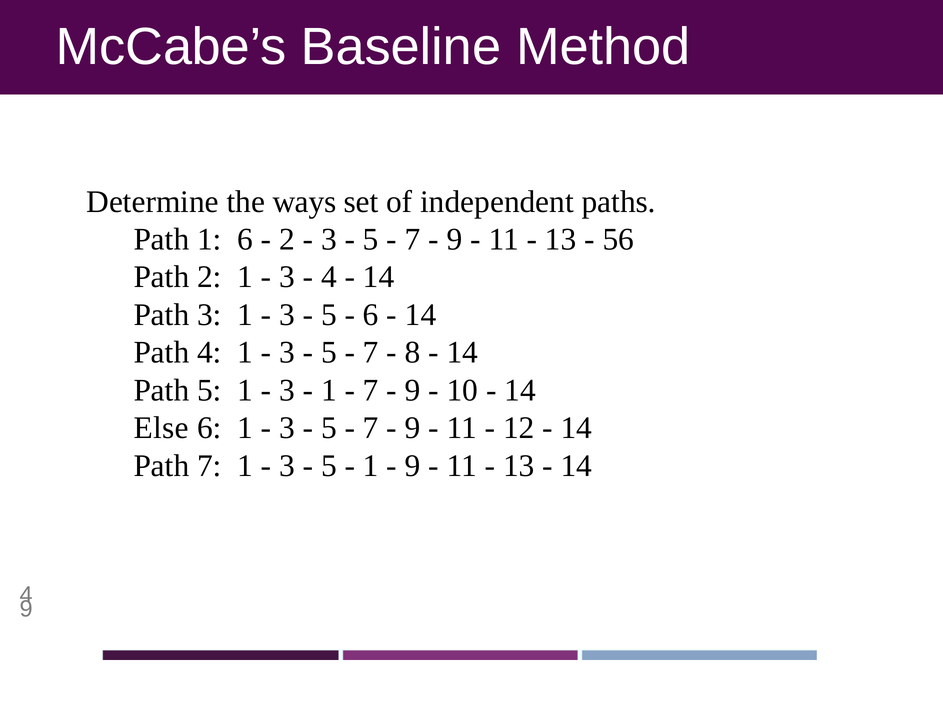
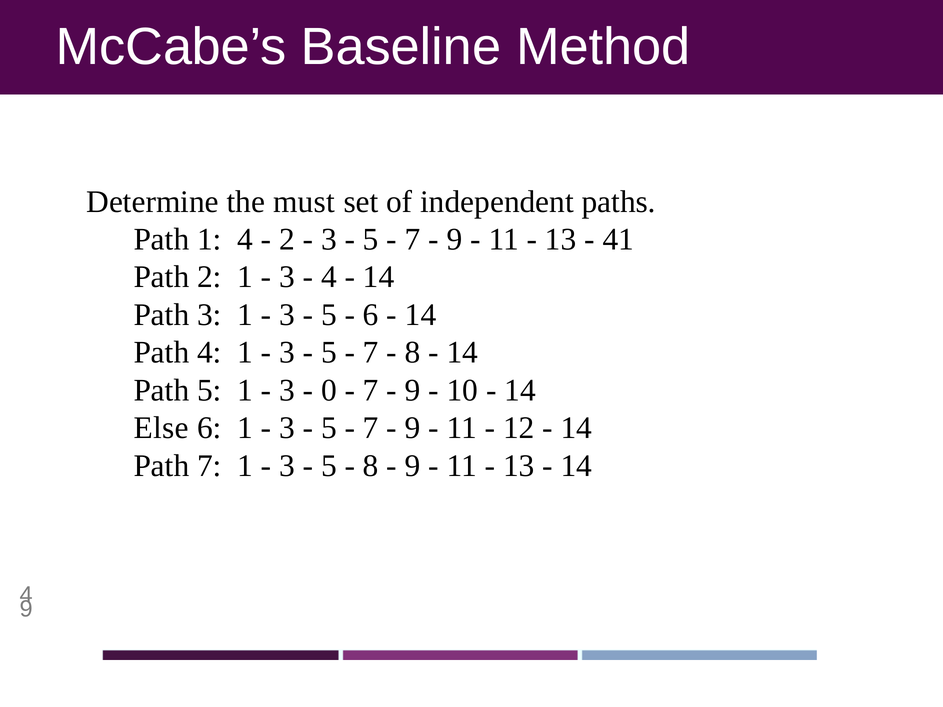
ways: ways -> must (304, 202)
1 6: 6 -> 4 (245, 239)
56: 56 -> 41 (618, 239)
1: 1 -> 0 (329, 390)
1: 1 -> 8 (371, 466)
